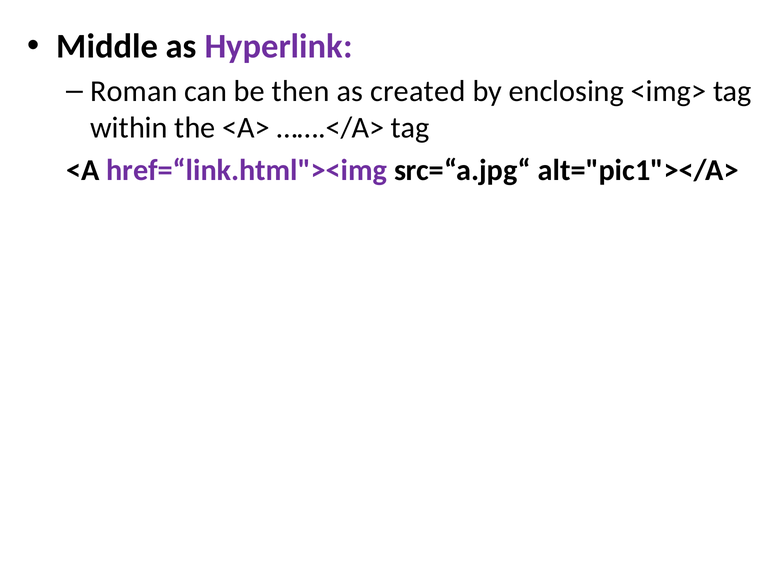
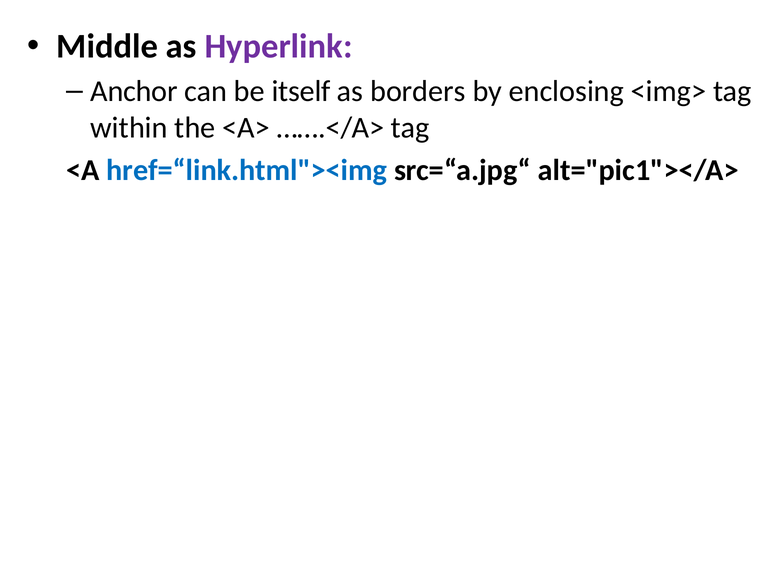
Roman: Roman -> Anchor (134, 91)
then: then -> itself (301, 91)
created: created -> borders (418, 91)
href=“link.html"><img colour: purple -> blue (247, 170)
